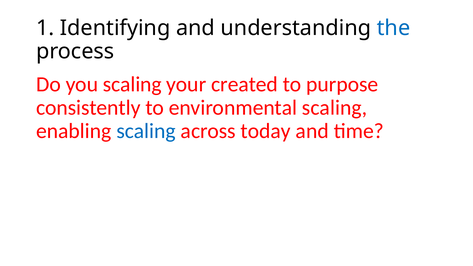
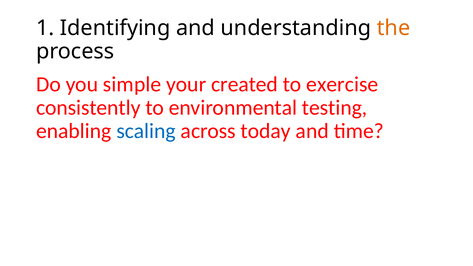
the colour: blue -> orange (394, 28)
you scaling: scaling -> simple (132, 84)
purpose: purpose -> exercise (342, 84)
environmental scaling: scaling -> testing (335, 108)
